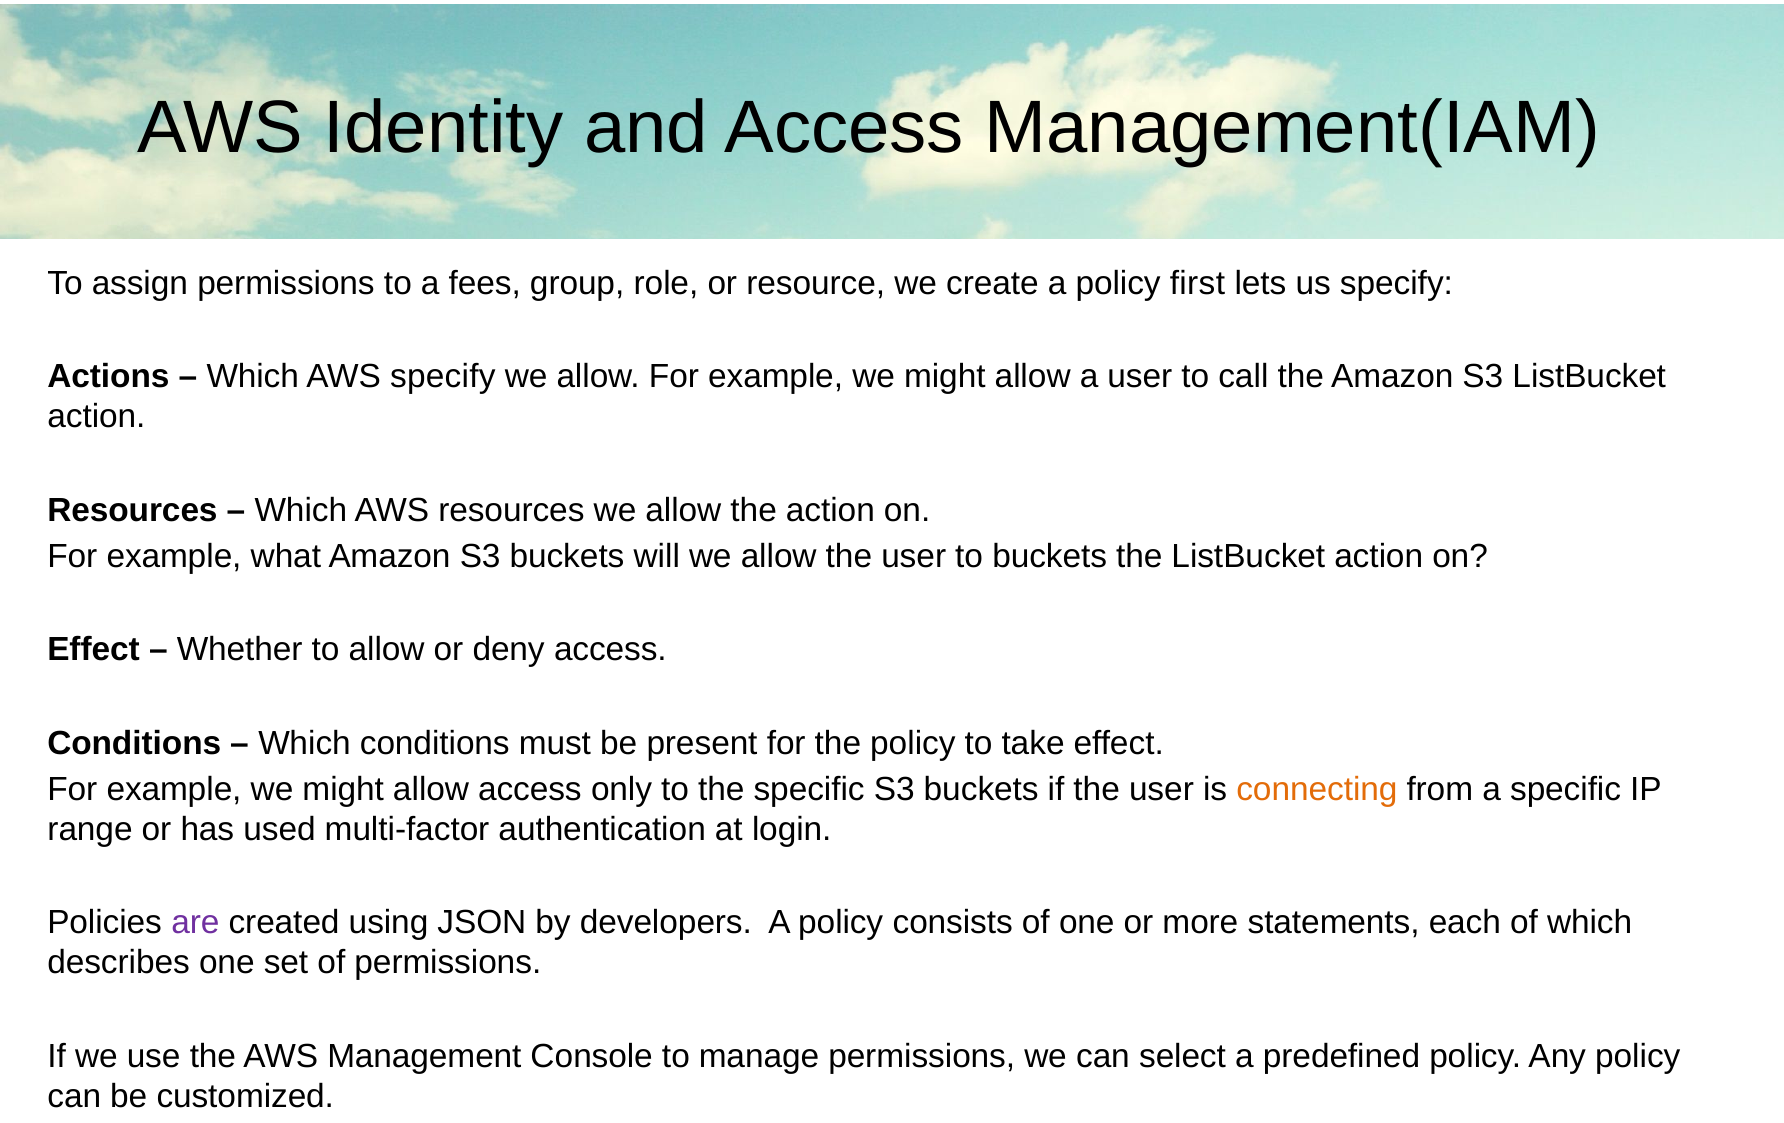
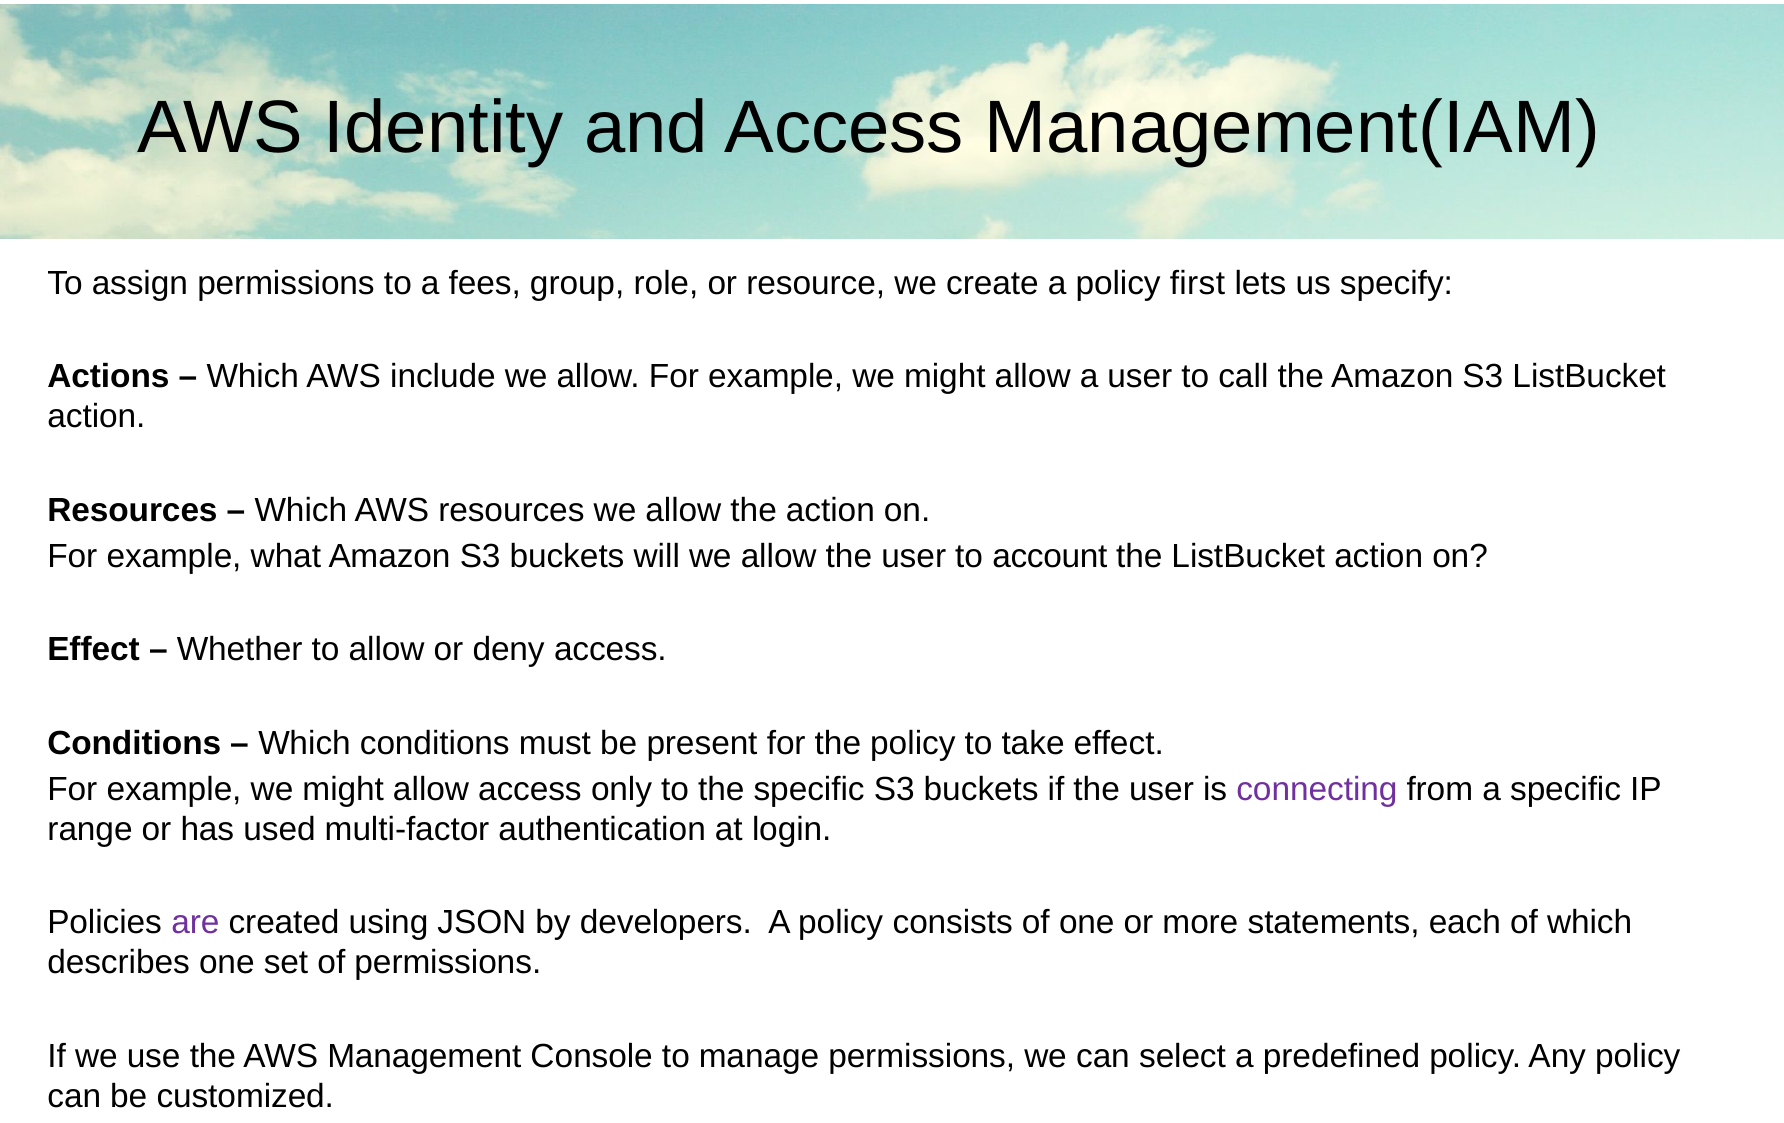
AWS specify: specify -> include (443, 377)
to buckets: buckets -> account (1050, 557)
connecting colour: orange -> purple (1317, 790)
